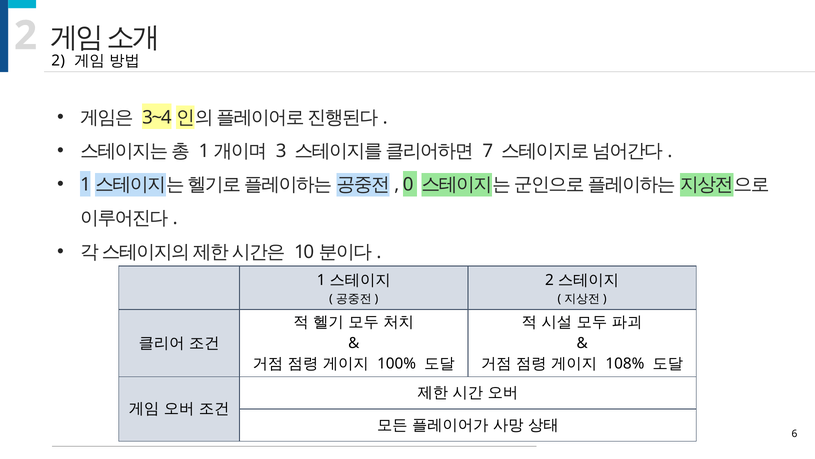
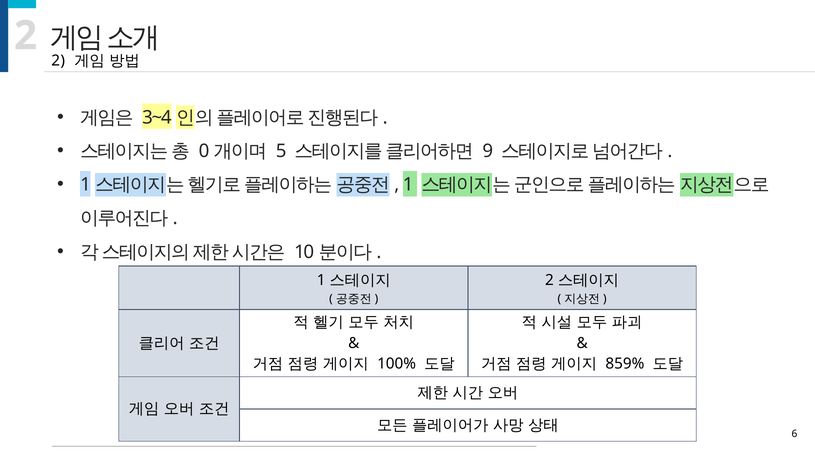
1: 1 -> 0 (204, 151)
3: 3 -> 5 (281, 151)
7: 7 -> 9 (488, 151)
0: 0 -> 1 (408, 184)
108%: 108% -> 859% (625, 363)
